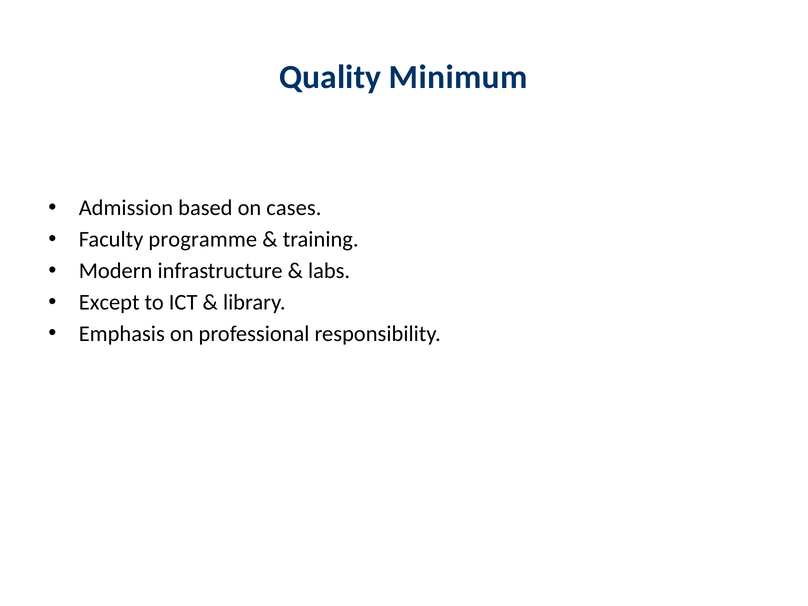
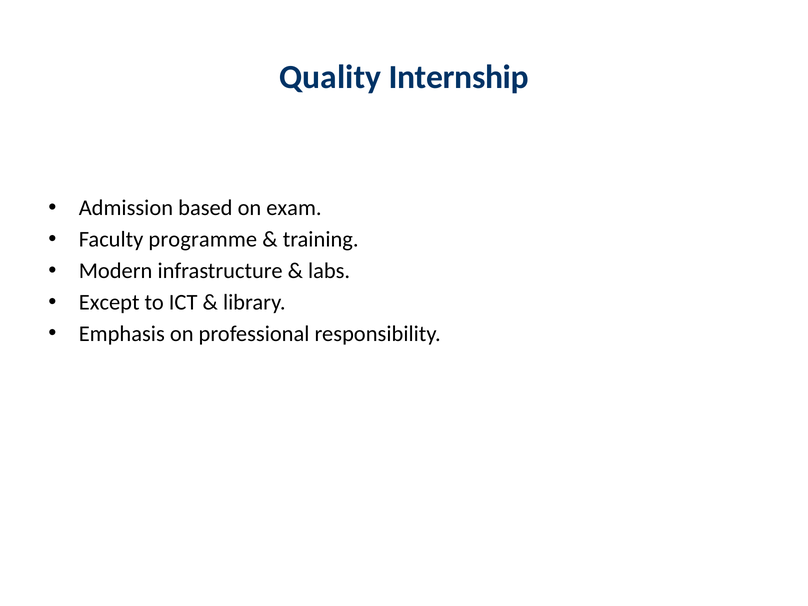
Minimum: Minimum -> Internship (459, 77)
cases: cases -> exam (294, 208)
